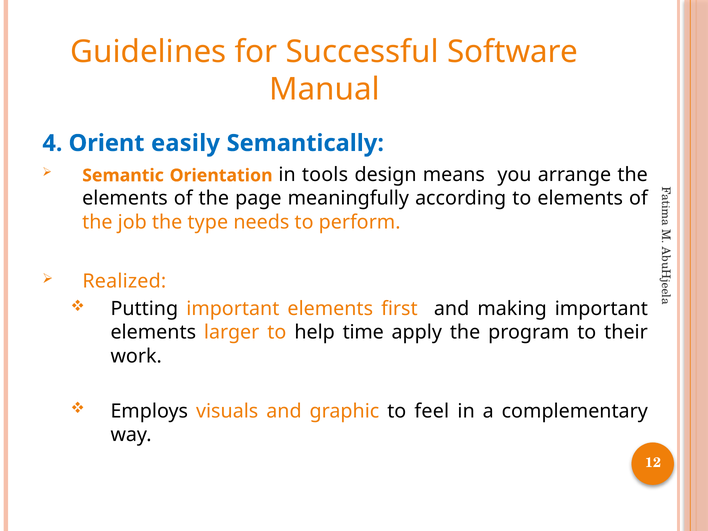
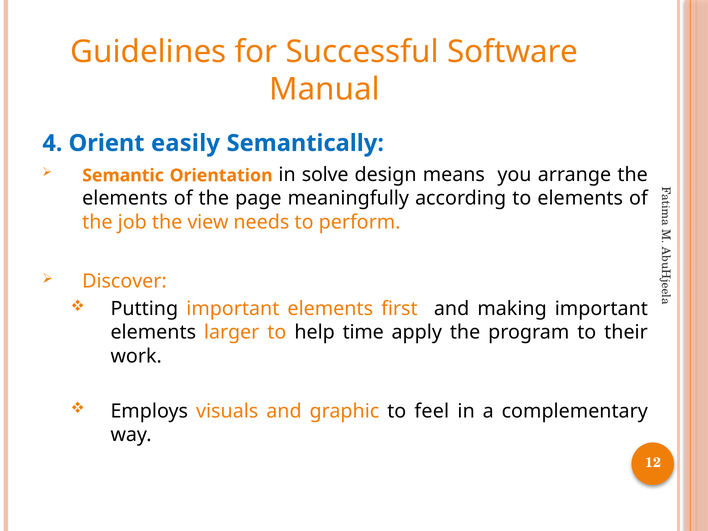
tools: tools -> solve (325, 175)
type: type -> view (208, 222)
Realized: Realized -> Discover (124, 281)
